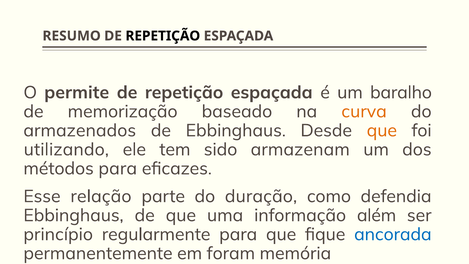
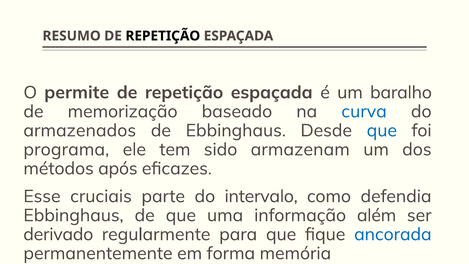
curva colour: orange -> blue (364, 111)
que colour: orange -> blue (382, 130)
utilizando: utilizando -> programa (66, 149)
métodos para: para -> após (118, 168)
relação: relação -> cruciais (101, 196)
duração: duração -> intervalo (261, 196)
princípio: princípio -> derivado (58, 234)
foram: foram -> forma (231, 253)
